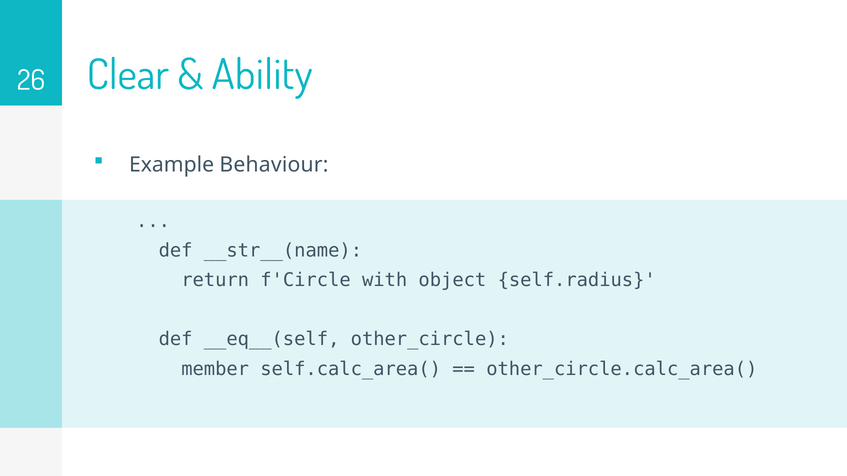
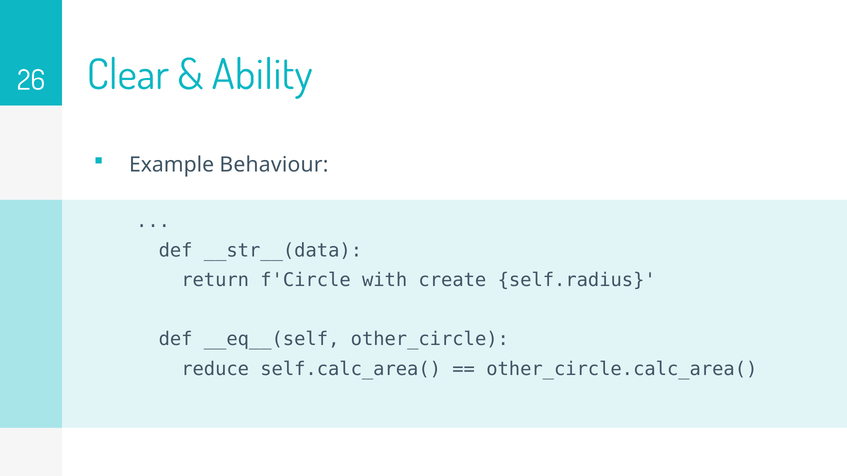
__str__(name: __str__(name -> __str__(data (283, 251)
object: object -> create (452, 280)
member: member -> reduce (215, 369)
